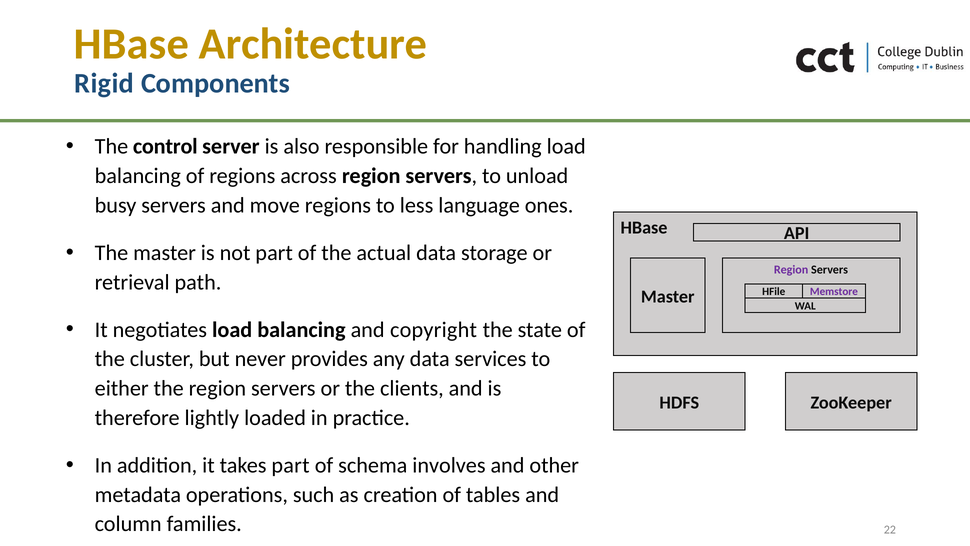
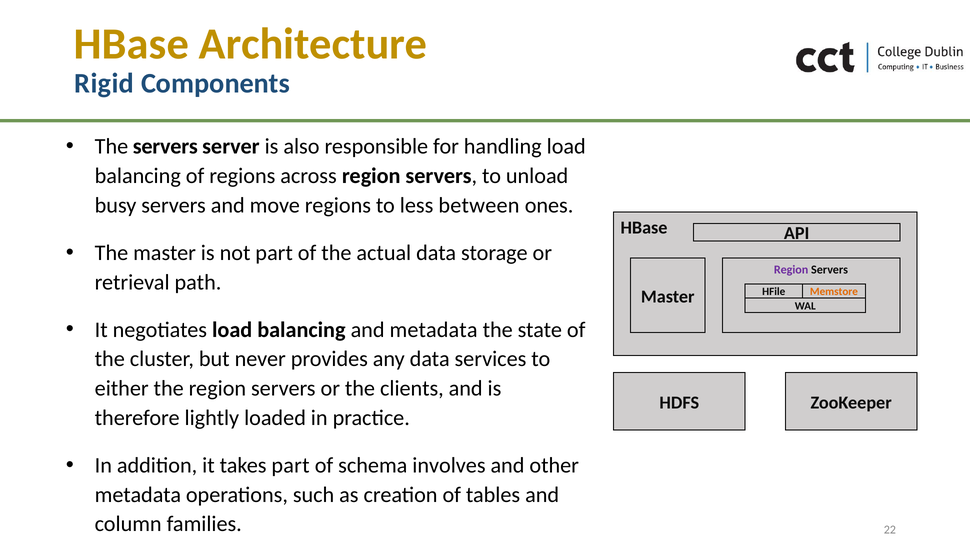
The control: control -> servers (165, 147)
language: language -> between (479, 205)
Memstore colour: purple -> orange (834, 291)
and copyright: copyright -> metadata (434, 330)
